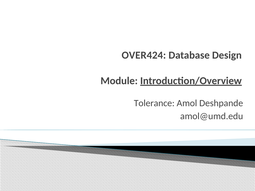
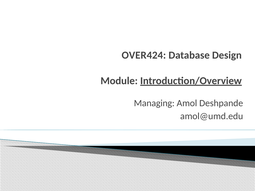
Tolerance: Tolerance -> Managing (154, 103)
